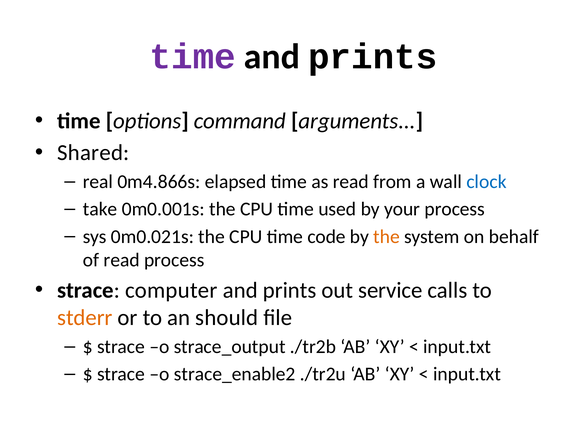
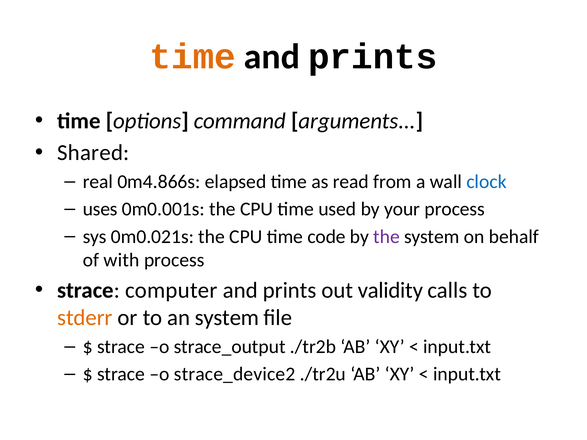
time colour: purple -> orange (193, 57)
take: take -> uses (100, 209)
the colour: orange -> purple (387, 237)
of read: read -> with (121, 260)
service: service -> validity (390, 290)
an should: should -> system (227, 318)
strace_enable2: strace_enable2 -> strace_device2 (235, 374)
